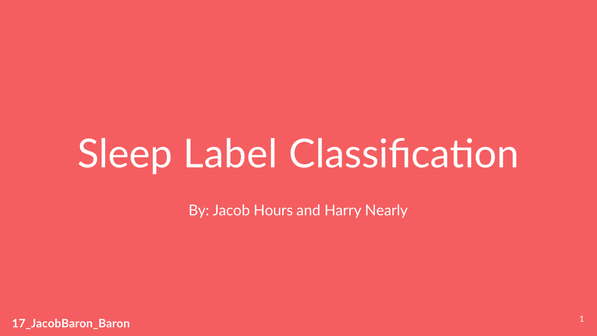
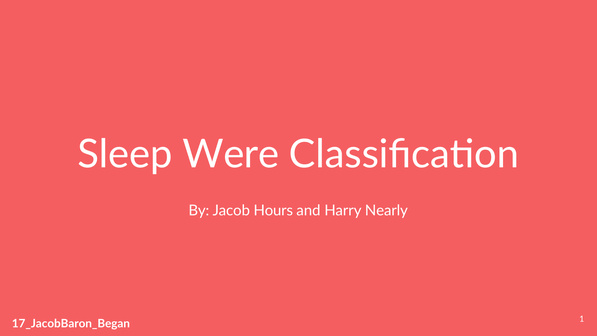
Label: Label -> Were (231, 154)
17_JacobBaron_Baron: 17_JacobBaron_Baron -> 17_JacobBaron_Began (71, 323)
